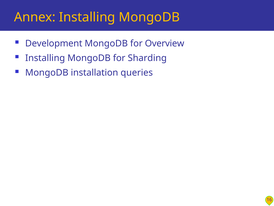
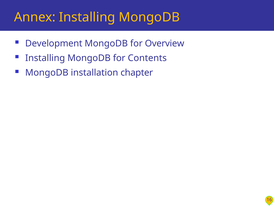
Sharding: Sharding -> Contents (147, 58)
queries: queries -> chapter (137, 73)
